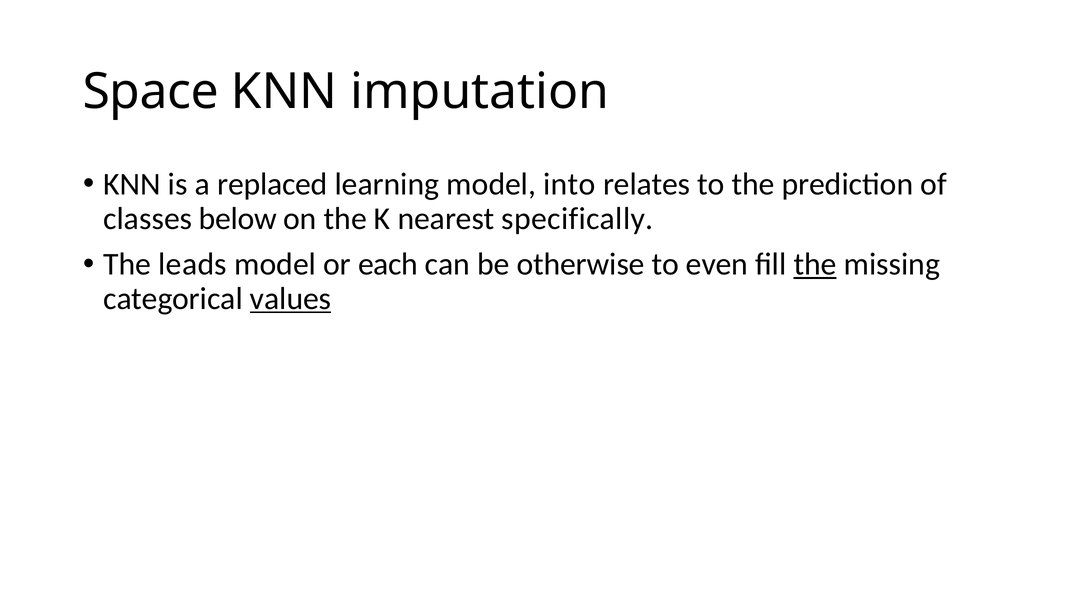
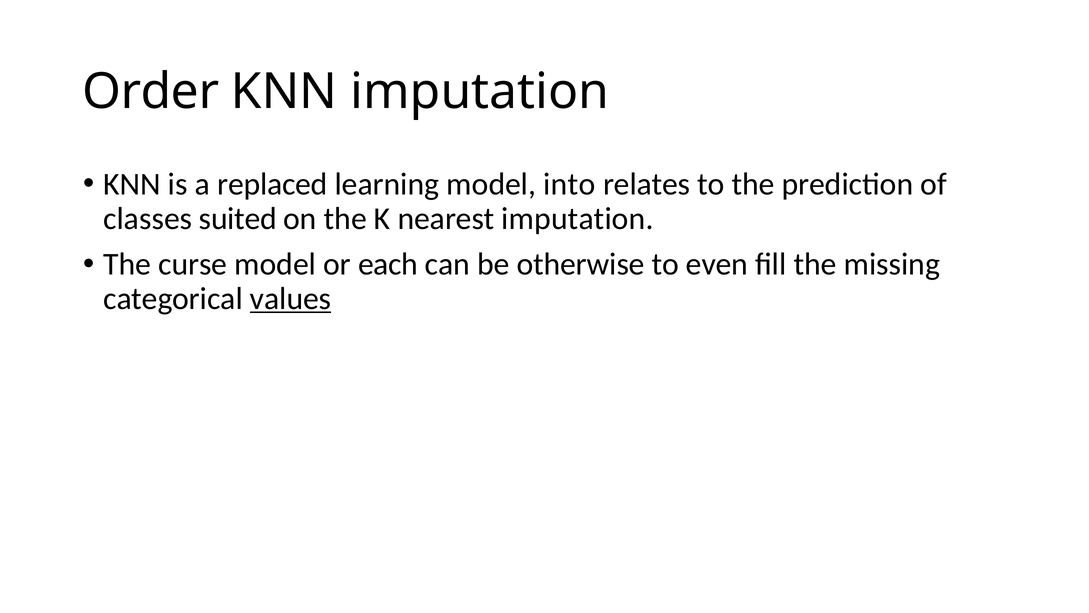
Space: Space -> Order (151, 91)
below: below -> suited (238, 218)
nearest specifically: specifically -> imputation (577, 218)
leads: leads -> curse (193, 264)
the underline: present -> none (815, 264)
